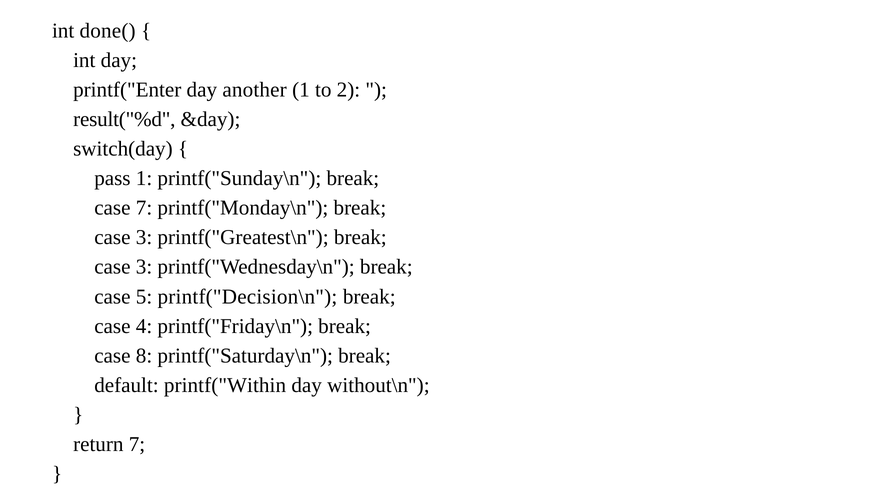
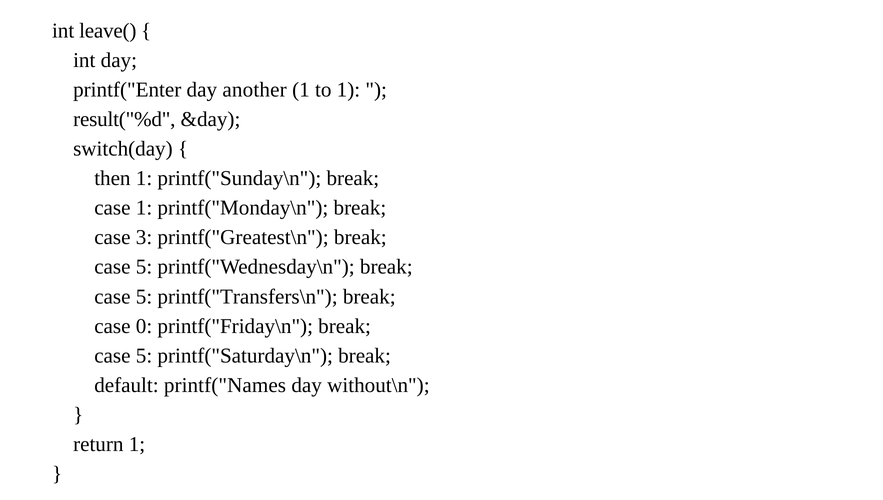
done(: done( -> leave( (108, 31)
to 2: 2 -> 1 (348, 90)
pass: pass -> then (112, 178)
case 7: 7 -> 1 (144, 208)
3: 3 -> 5 (144, 267)
printf("Decision\n: printf("Decision\n -> printf("Transfers\n (248, 297)
4: 4 -> 0 (144, 326)
8: 8 -> 5 (144, 356)
printf("Within: printf("Within -> printf("Names (225, 385)
return 7: 7 -> 1 (137, 444)
